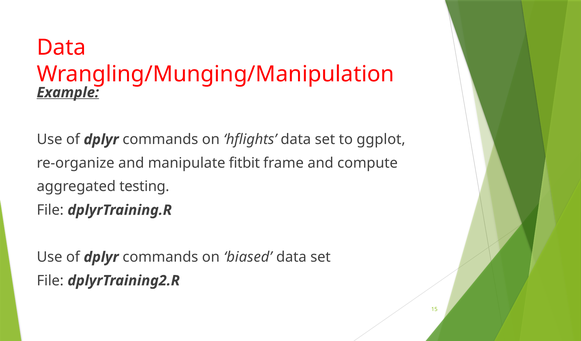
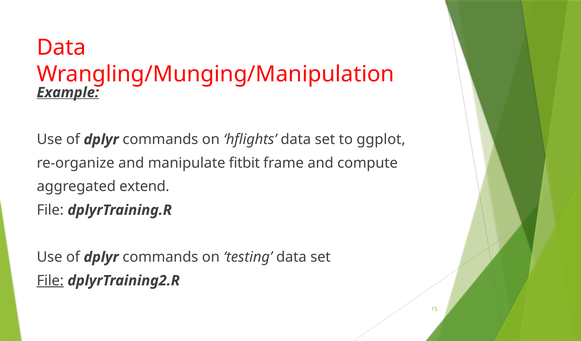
testing: testing -> extend (144, 186)
biased: biased -> testing (248, 257)
File underline: none -> present (50, 280)
